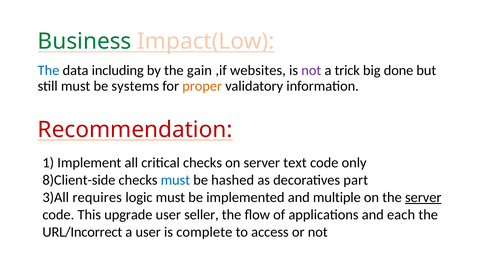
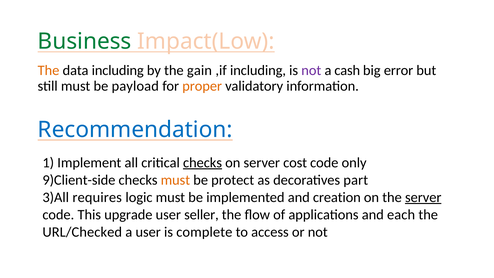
The colour: blue -> orange (49, 70)
,if websites: websites -> including (258, 70)
trick: trick -> cash (347, 70)
done: done -> error (399, 70)
systems: systems -> payload (135, 86)
Recommendation colour: red -> blue (135, 130)
checks underline: none -> present (203, 163)
text: text -> cost (295, 163)
8)Client-side: 8)Client-side -> 9)Client-side (79, 180)
must colour: blue -> orange (175, 180)
hashed: hashed -> protect (233, 180)
multiple: multiple -> creation (337, 197)
URL/Incorrect: URL/Incorrect -> URL/Checked (82, 232)
